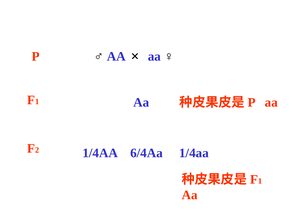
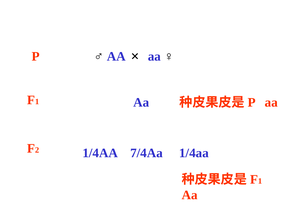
6/4Aa: 6/4Aa -> 7/4Aa (147, 154)
